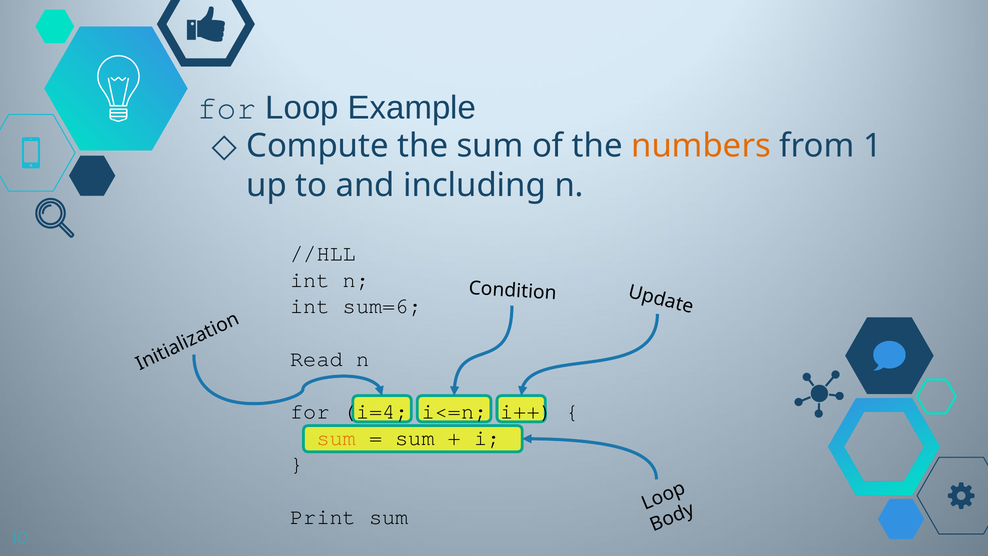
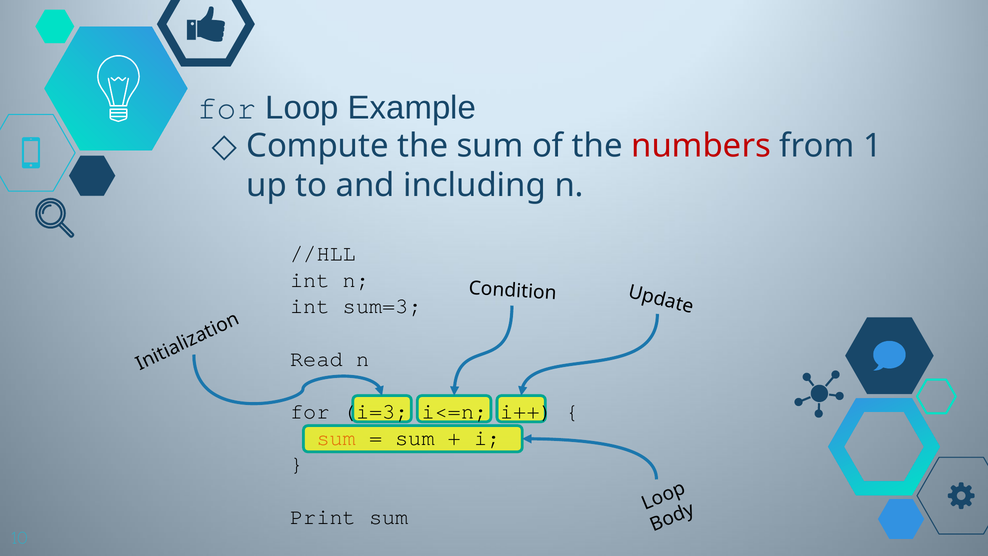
numbers colour: orange -> red (701, 146)
sum=6: sum=6 -> sum=3 (382, 306)
i=4: i=4 -> i=3 (376, 411)
